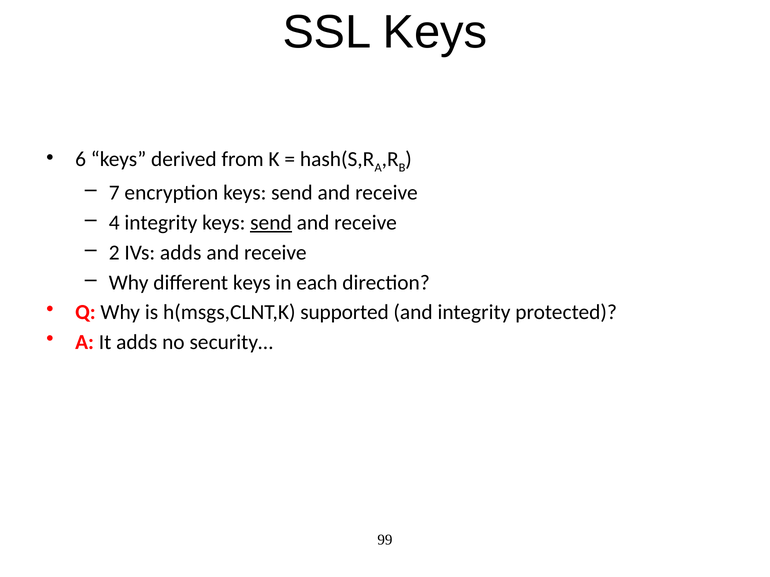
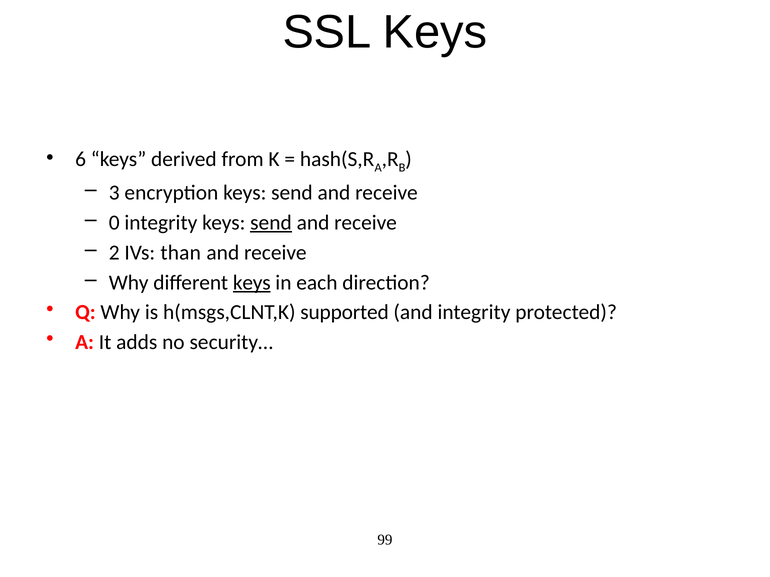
7: 7 -> 3 (114, 193)
4: 4 -> 0 (114, 223)
IVs adds: adds -> than (181, 253)
keys underline: none -> present (252, 283)
